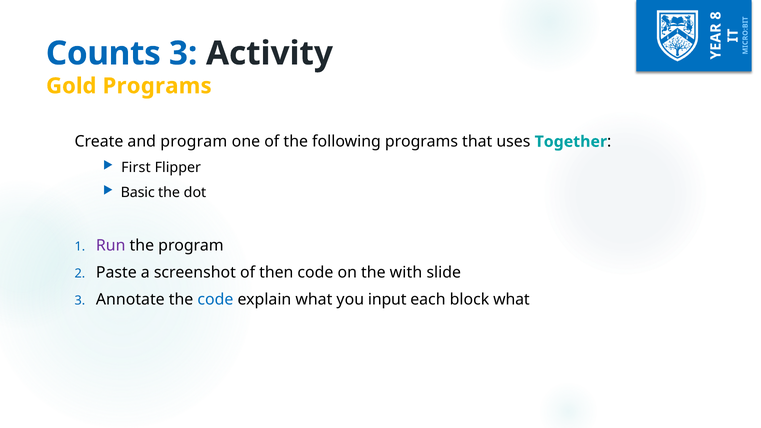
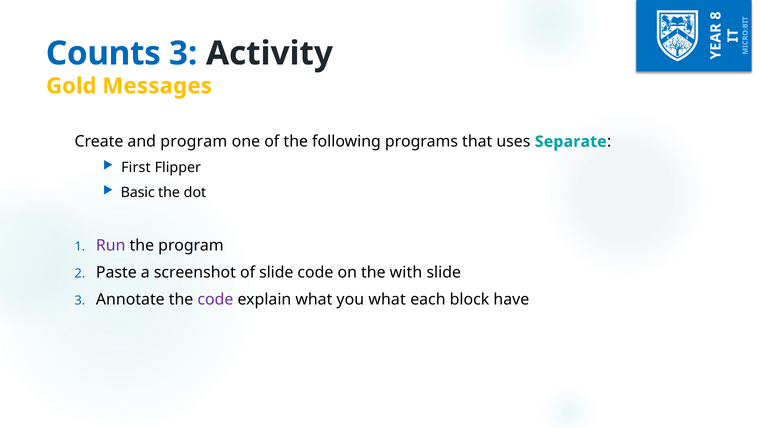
Gold Programs: Programs -> Messages (157, 86)
Together: Together -> Separate (571, 142)
of then: then -> slide (276, 273)
code colour: blue -> purple (215, 300)
you input: input -> what (387, 300)
block what: what -> have (511, 300)
